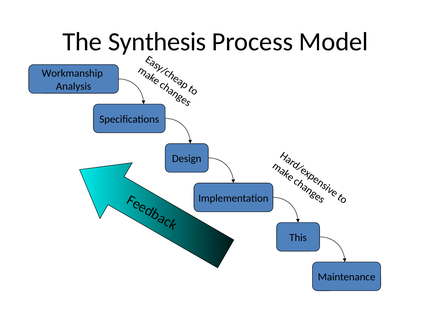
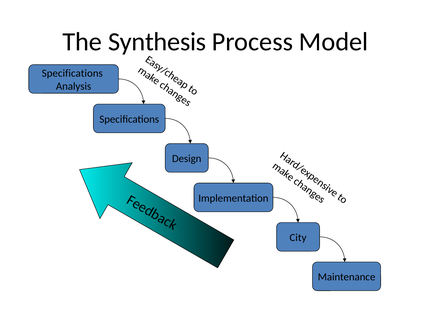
Workmanship: Workmanship -> Specifications (72, 73)
This: This -> City (298, 238)
